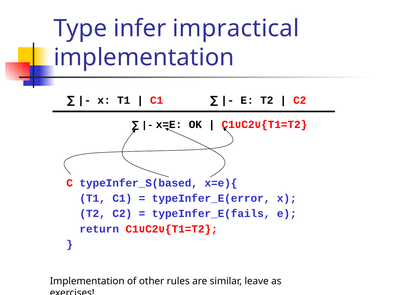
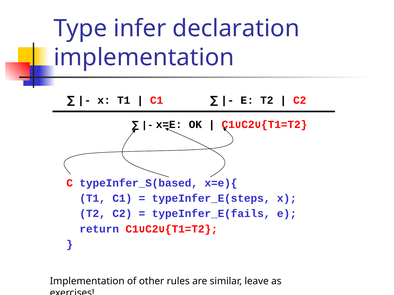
impractical: impractical -> declaration (236, 29)
typeInfer_E(error: typeInfer_E(error -> typeInfer_E(steps (211, 199)
